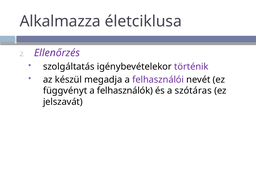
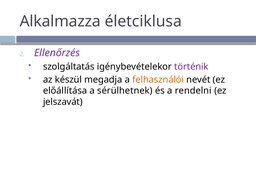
felhasználói colour: purple -> orange (158, 80)
függvényt: függvényt -> előállítása (65, 91)
felhasználók: felhasználók -> sérülhetnek (125, 91)
szótáras: szótáras -> rendelni (193, 91)
